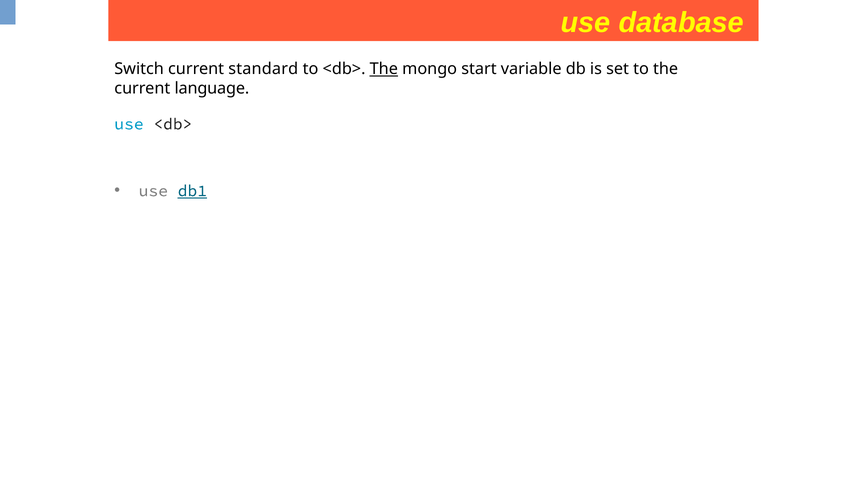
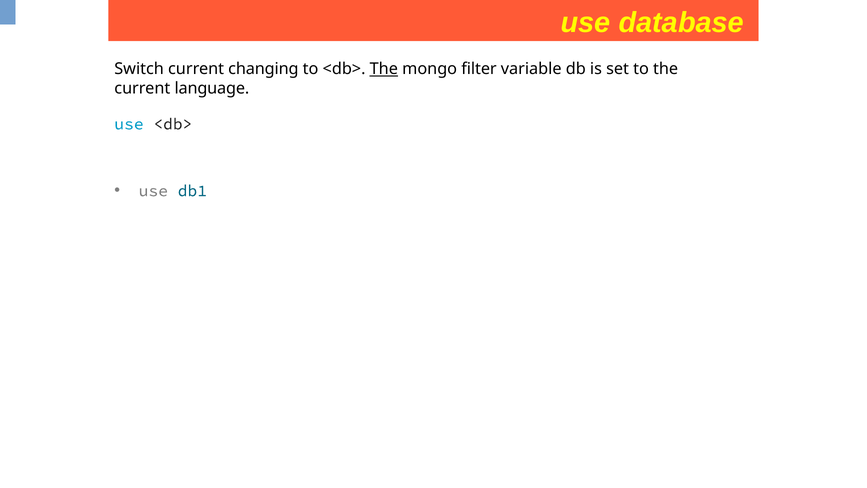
standard: standard -> changing (263, 69)
start: start -> filter (479, 69)
db1 underline: present -> none (192, 191)
